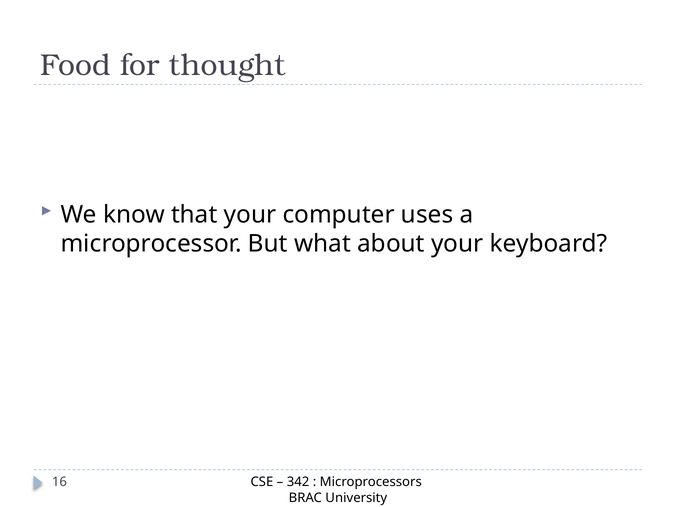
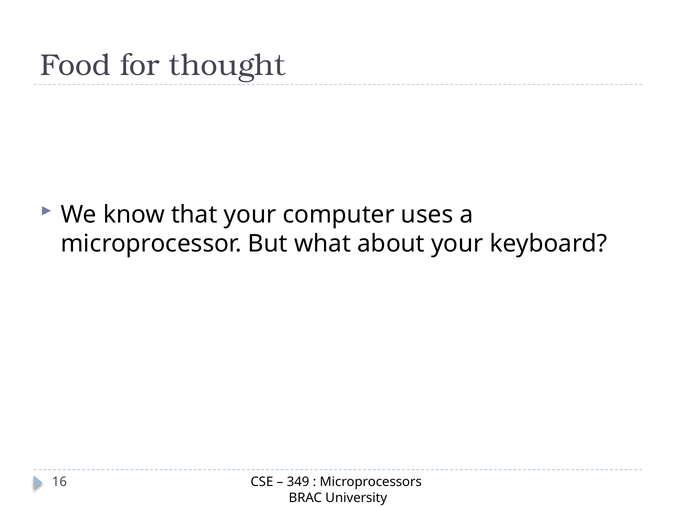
342: 342 -> 349 (298, 482)
